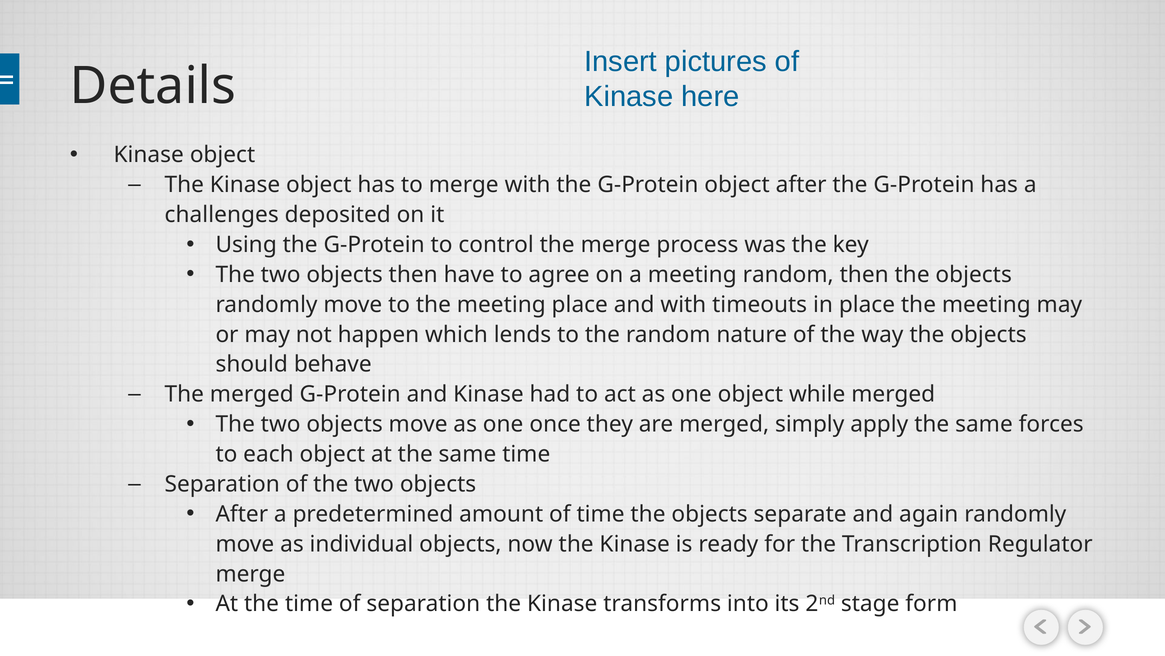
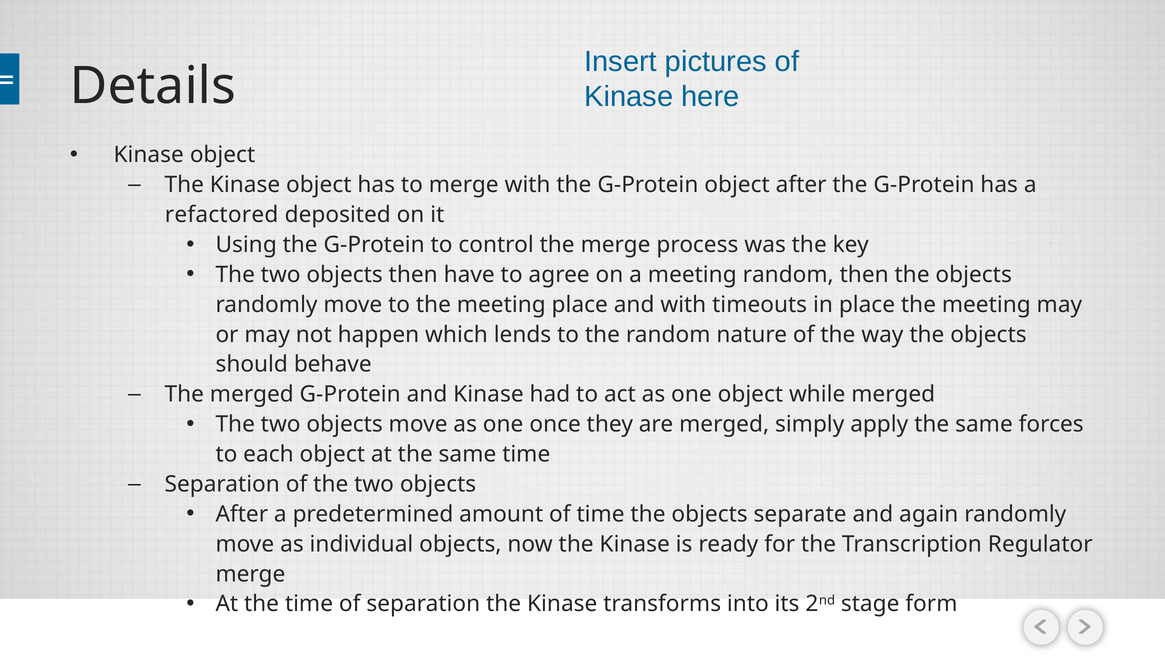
challenges: challenges -> refactored (222, 215)
